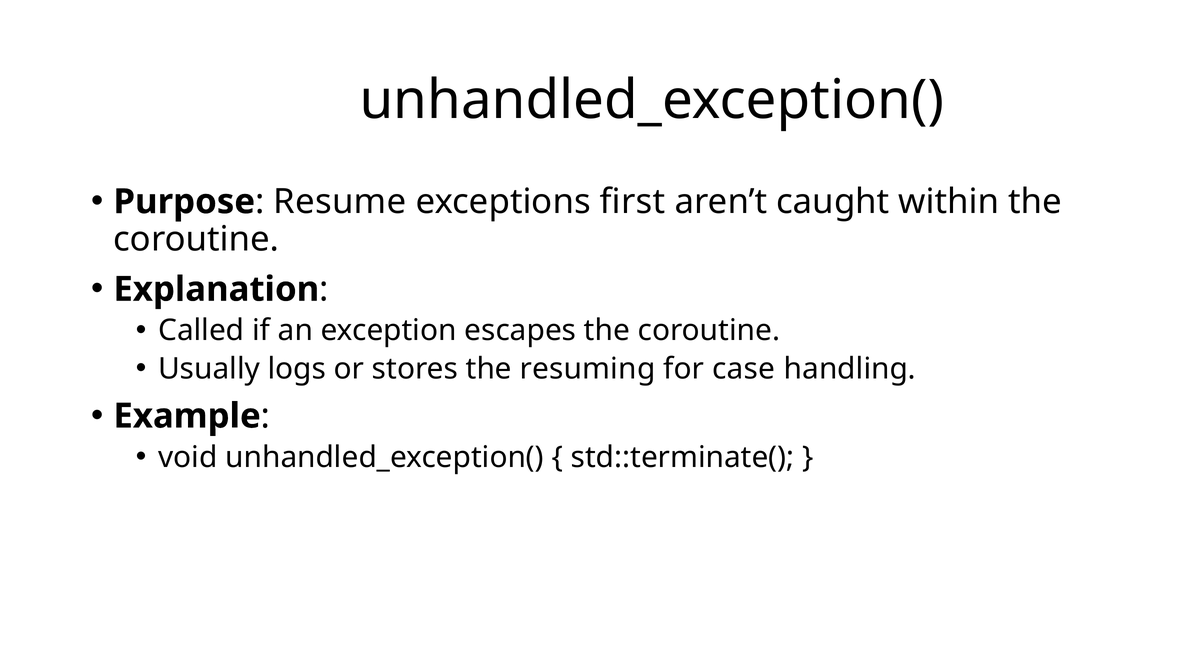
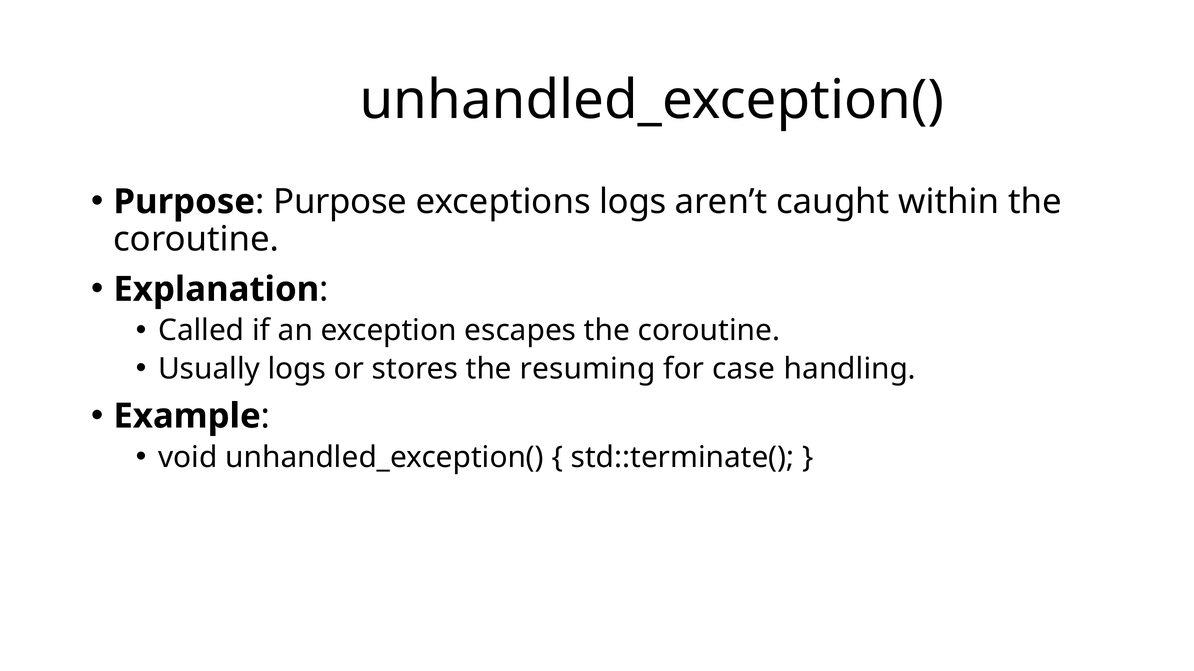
Resume: Resume -> Purpose (340, 202)
exceptions first: first -> logs (633, 202)
